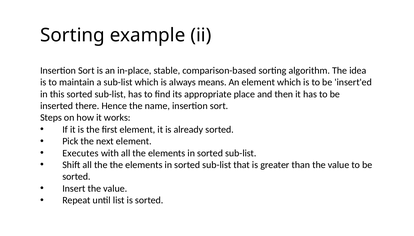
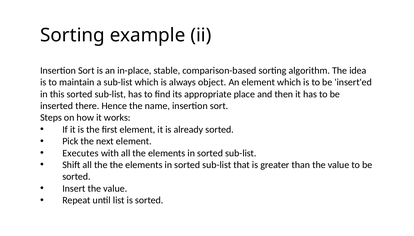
means: means -> object (212, 83)
